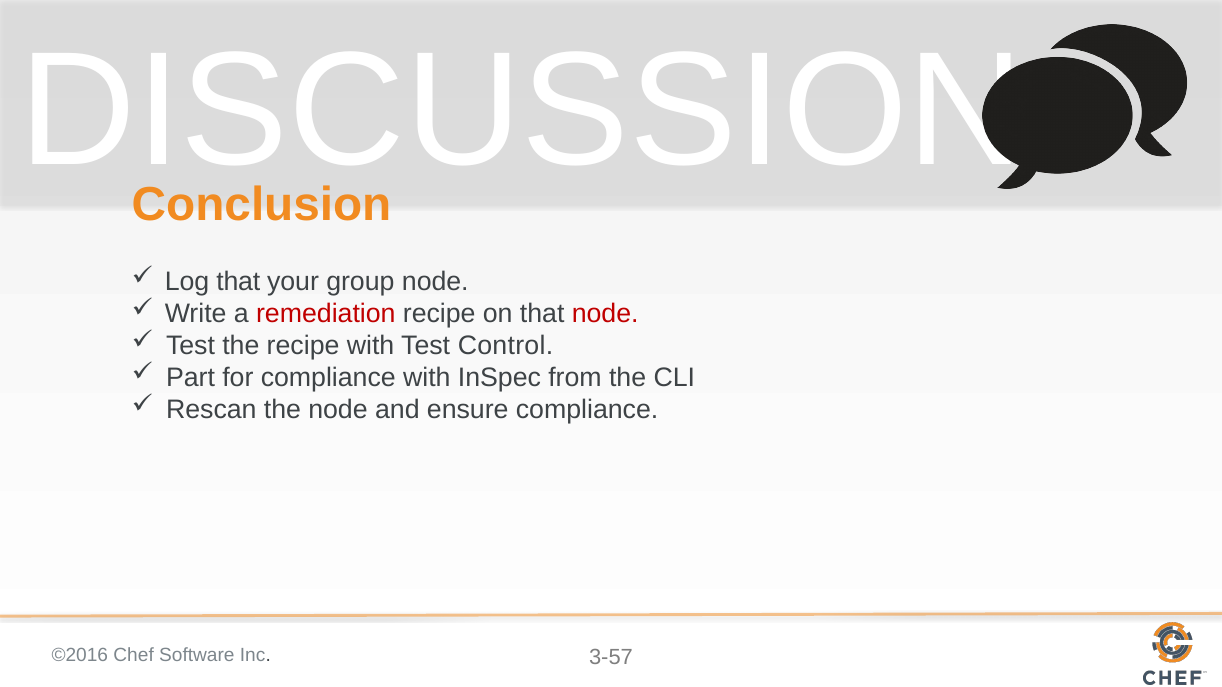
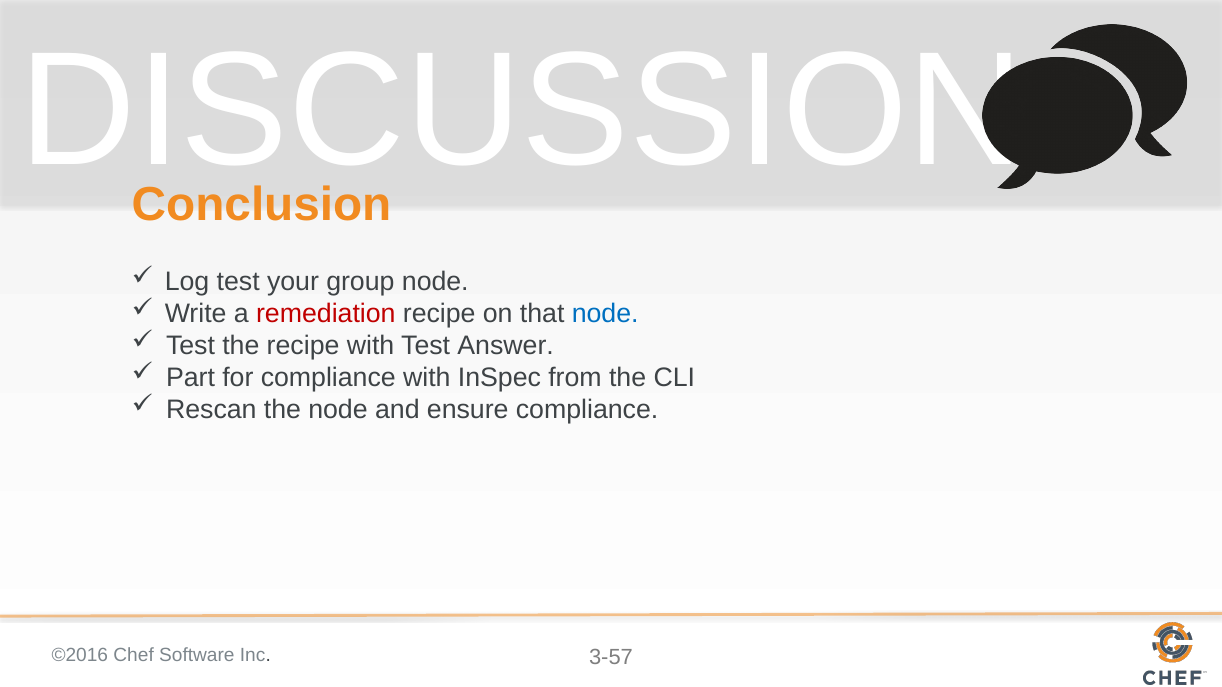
Log that: that -> test (238, 282)
node colour: red -> blue (605, 314)
Control: Control -> Answer (506, 346)
